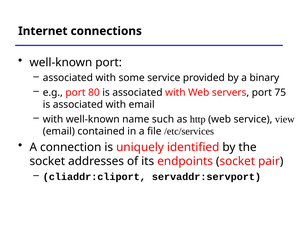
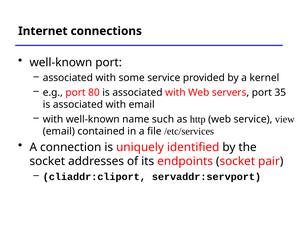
binary: binary -> kernel (264, 78)
75: 75 -> 35 (280, 93)
